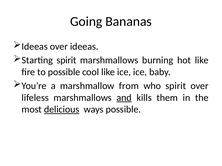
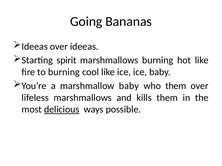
to possible: possible -> burning (64, 72)
marshmallow from: from -> baby (129, 86)
who spirit: spirit -> them (176, 86)
and underline: present -> none (124, 98)
